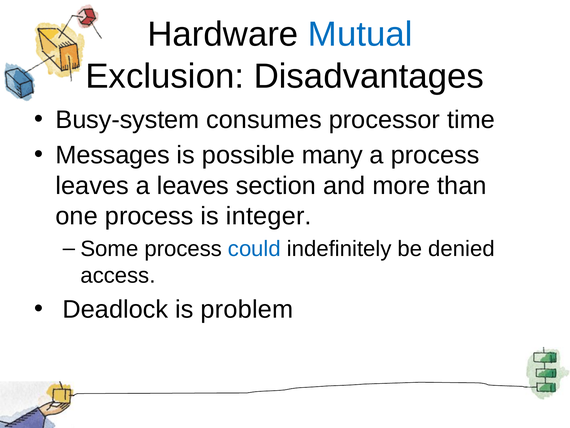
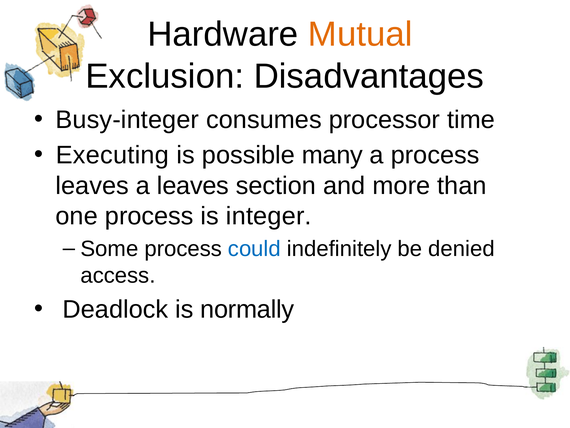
Mutual colour: blue -> orange (360, 34)
Busy-system: Busy-system -> Busy-integer (127, 120)
Messages: Messages -> Executing (112, 155)
problem: problem -> normally (247, 309)
